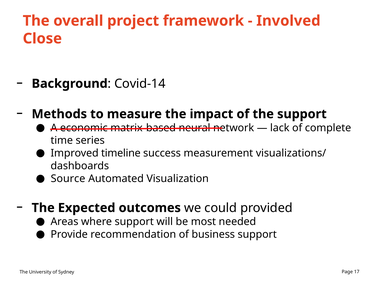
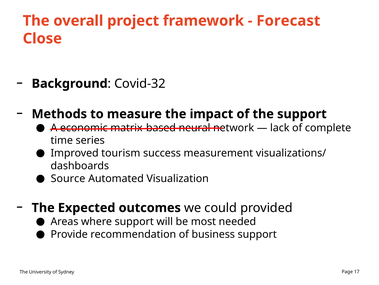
Involved: Involved -> Forecast (288, 21)
Covid-14: Covid-14 -> Covid-32 (140, 83)
timeline: timeline -> tourism (121, 153)
